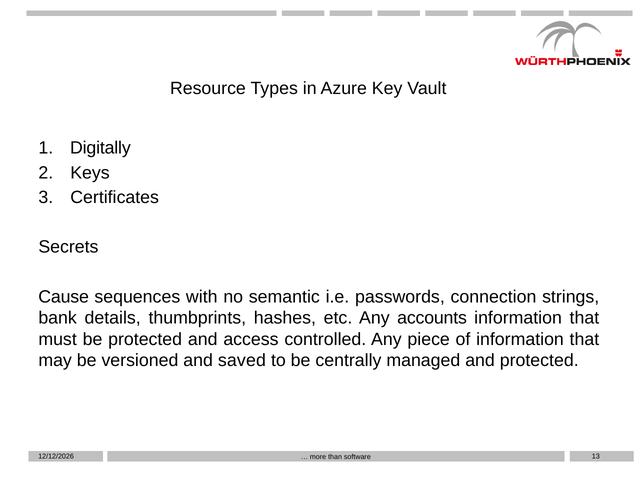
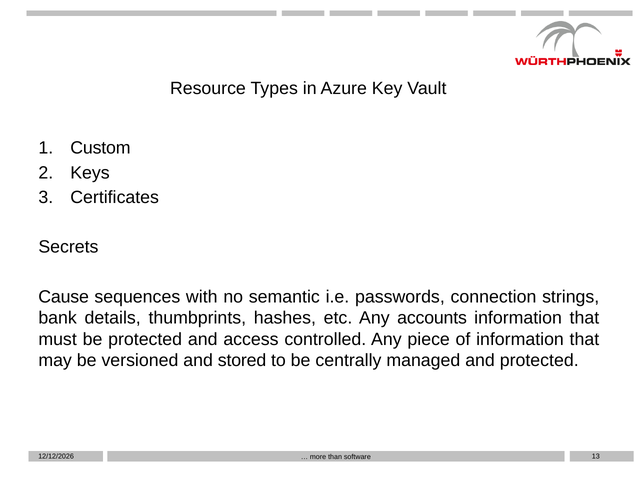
Digitally: Digitally -> Custom (100, 148)
saved: saved -> stored (242, 361)
